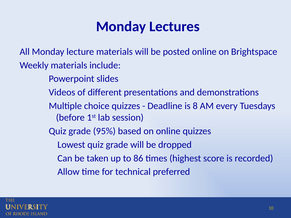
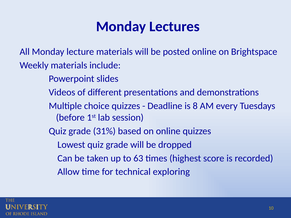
95%: 95% -> 31% (104, 131)
86: 86 -> 63 (138, 158)
preferred: preferred -> exploring (171, 172)
